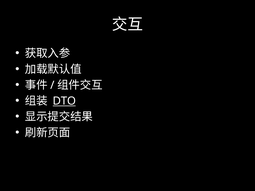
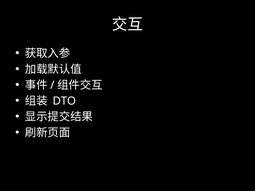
DTO underline: present -> none (64, 101)
